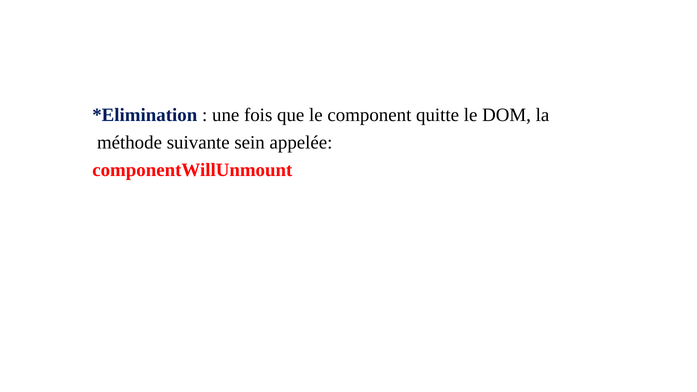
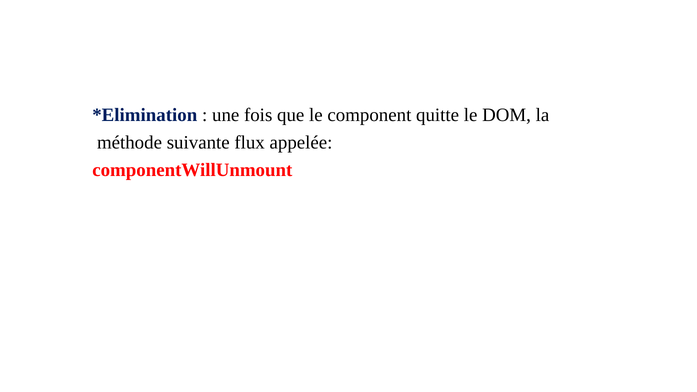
sein: sein -> flux (250, 143)
